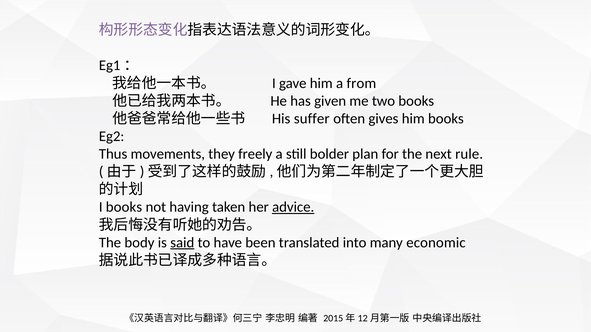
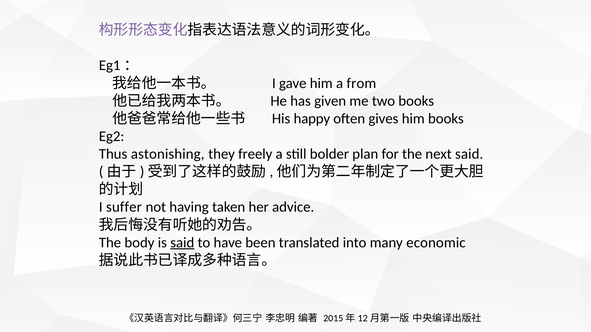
suffer: suffer -> happy (312, 119)
movements: movements -> astonishing (168, 154)
next rule: rule -> said (469, 154)
I books: books -> suffer (124, 207)
advice underline: present -> none (293, 207)
